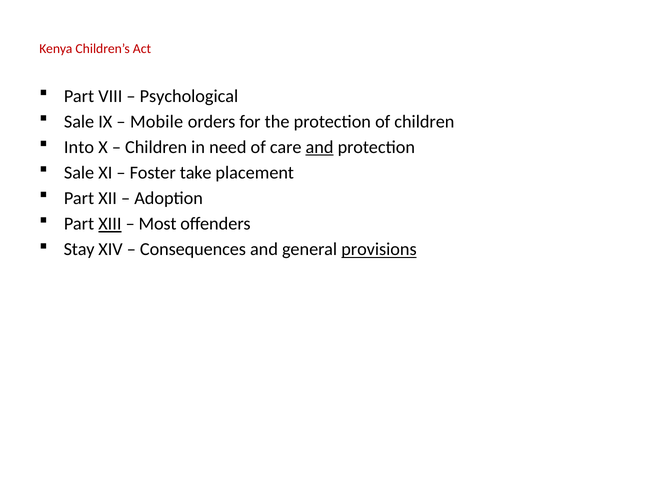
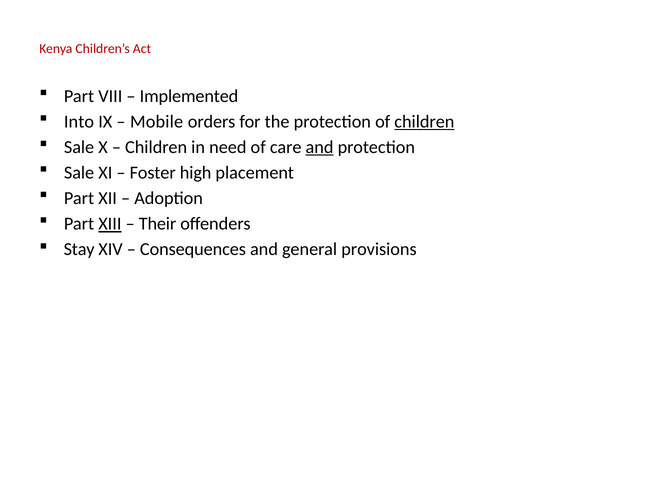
Psychological: Psychological -> Implemented (189, 96)
Sale: Sale -> Into (79, 122)
children underline: none -> present (424, 122)
Into: Into -> Sale (79, 147)
take: take -> high (196, 173)
Most: Most -> Their (158, 224)
provisions underline: present -> none (379, 249)
